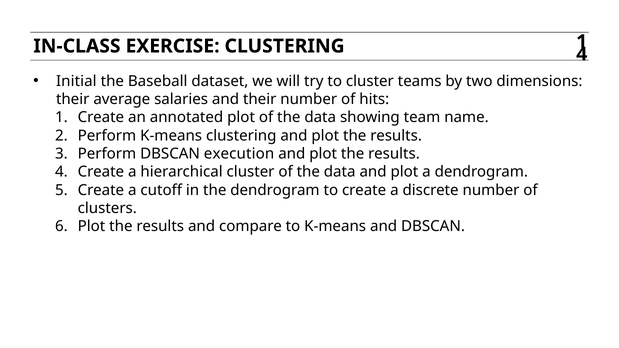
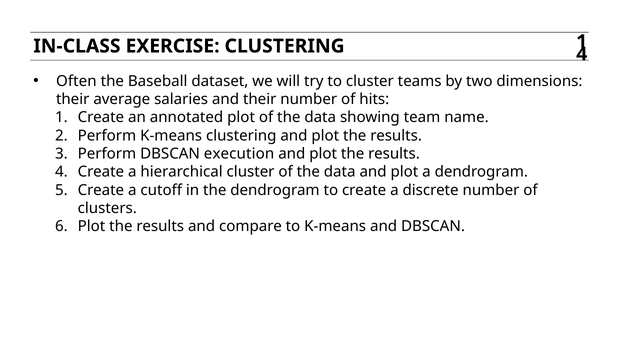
Initial: Initial -> Often (76, 81)
